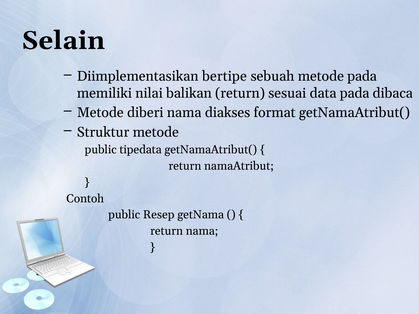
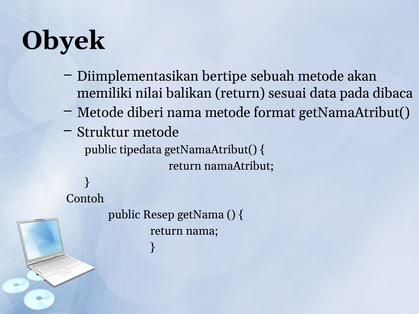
Selain: Selain -> Obyek (63, 41)
metode pada: pada -> akan (362, 76)
nama diakses: diakses -> metode (228, 113)
